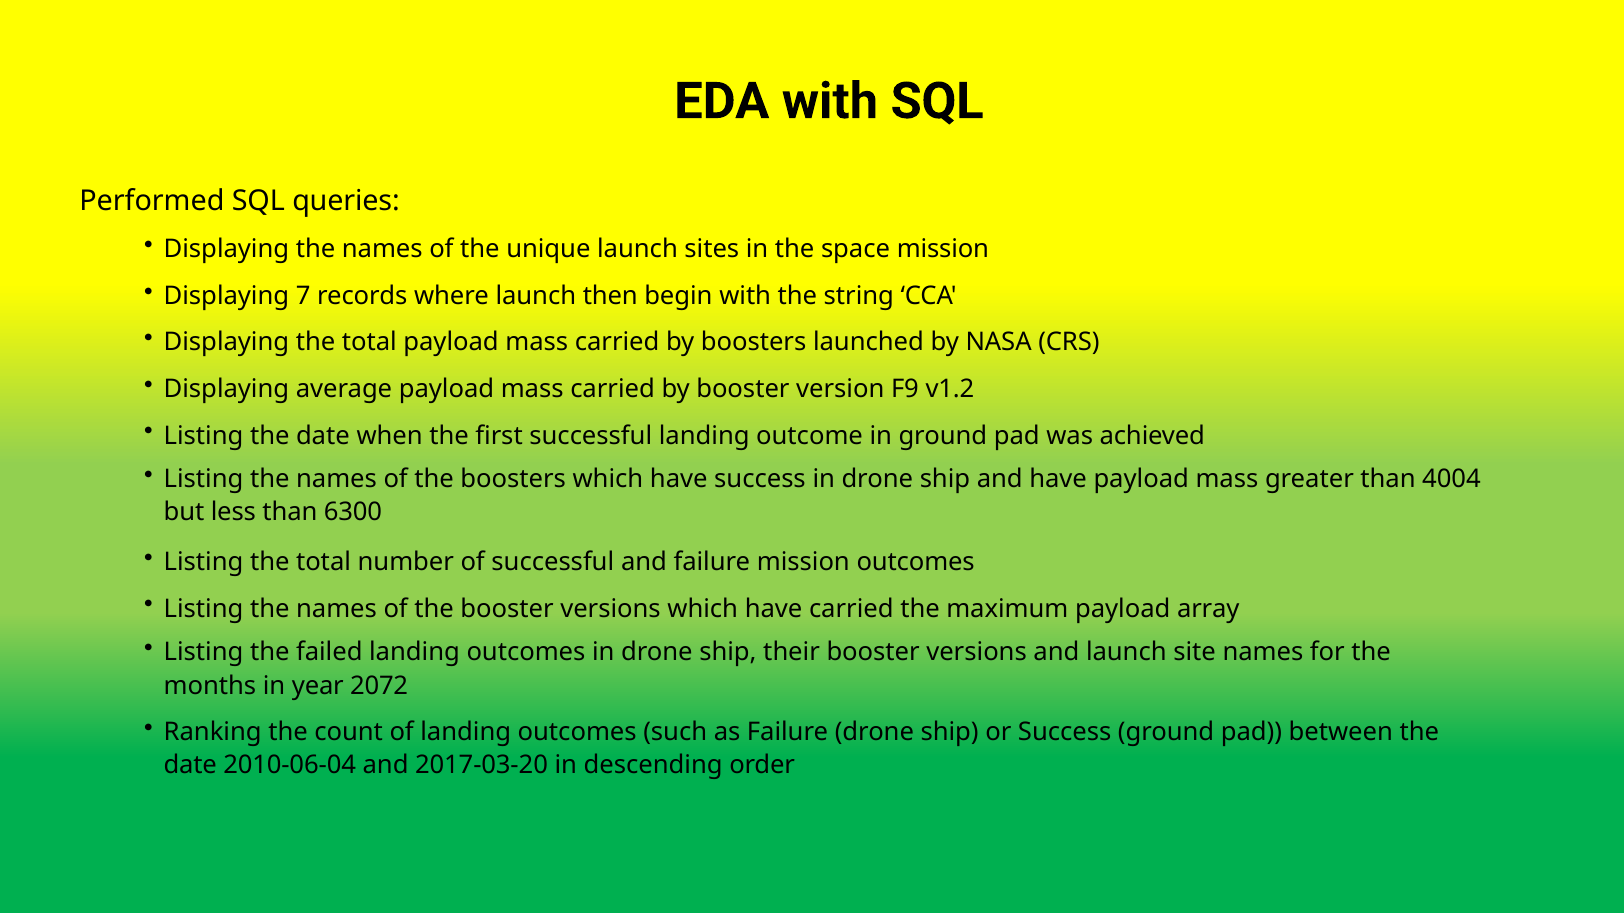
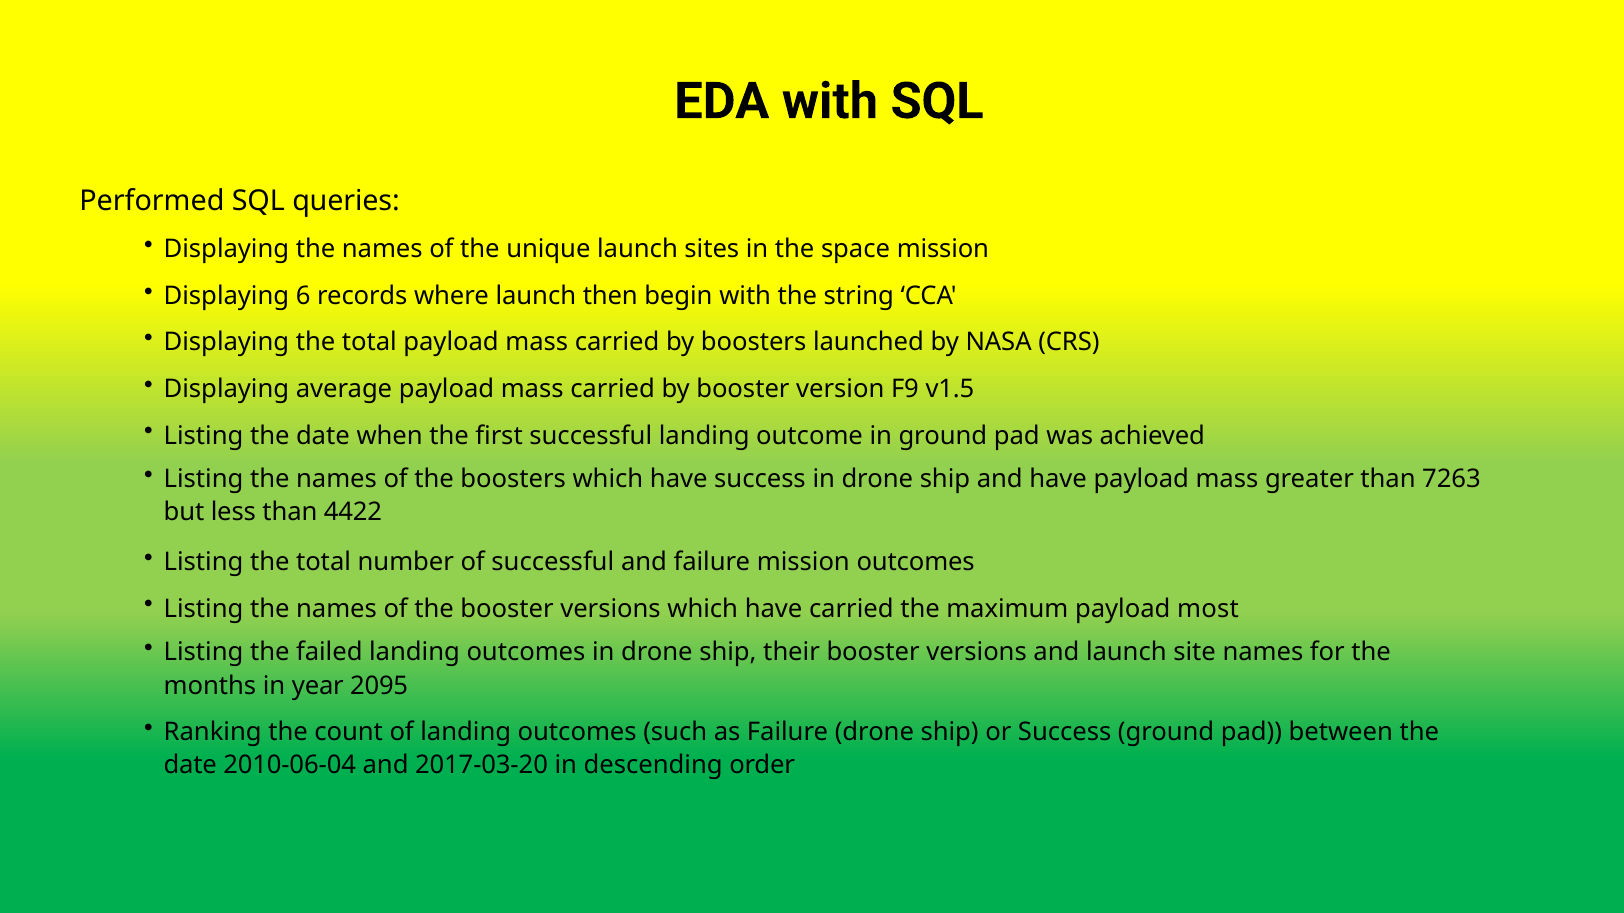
7: 7 -> 6 (303, 296)
v1.2: v1.2 -> v1.5 (950, 389)
4004: 4004 -> 7263 (1452, 479)
6300: 6300 -> 4422 (353, 512)
array: array -> most (1208, 609)
2072: 2072 -> 2095 (379, 686)
